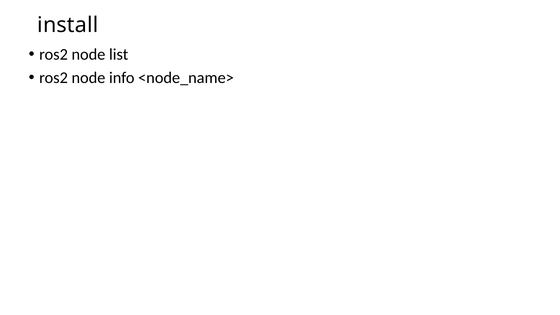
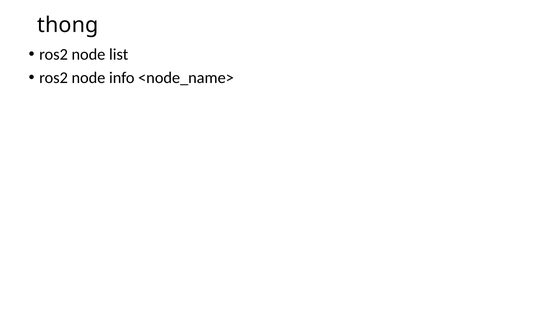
install: install -> thong (68, 25)
